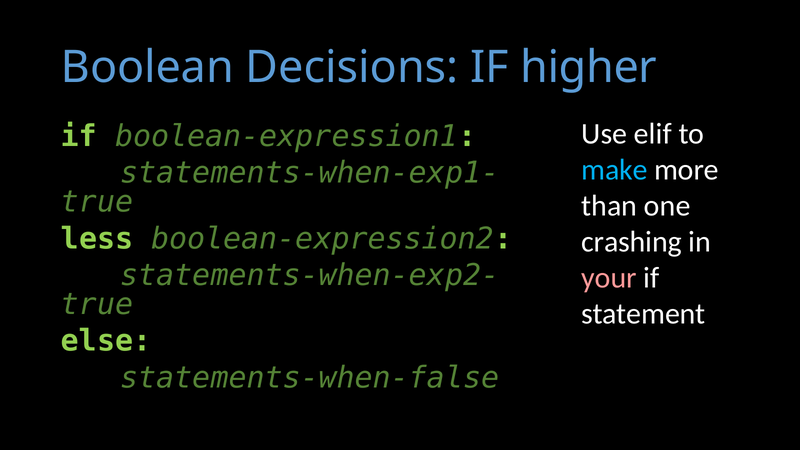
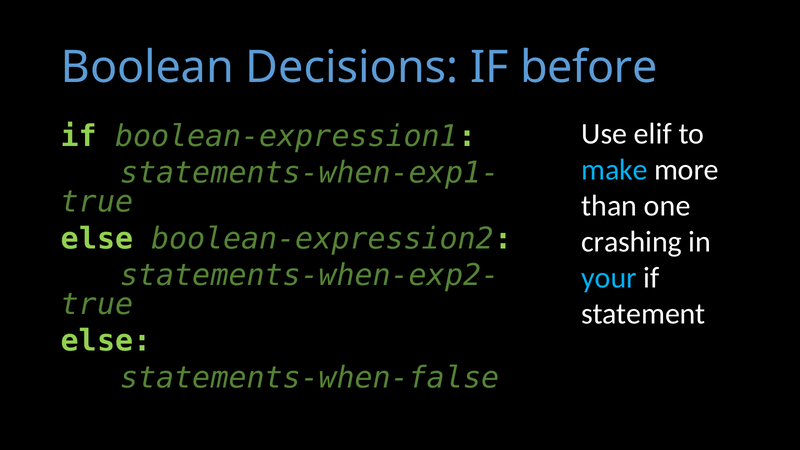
higher: higher -> before (589, 67)
less: less -> else (97, 239)
your colour: pink -> light blue (609, 278)
